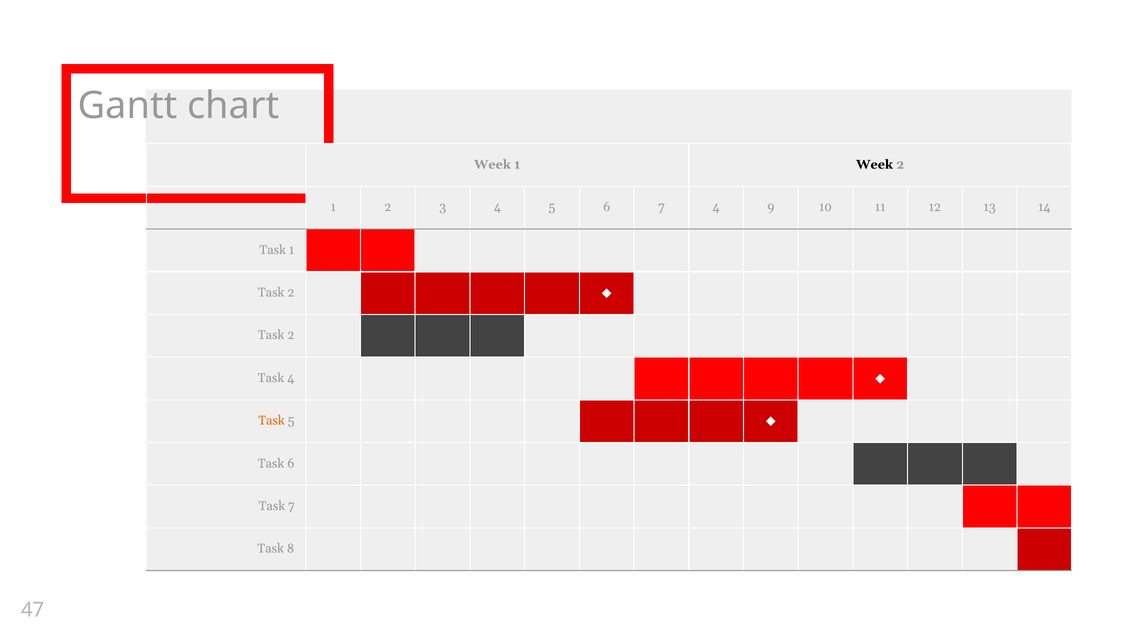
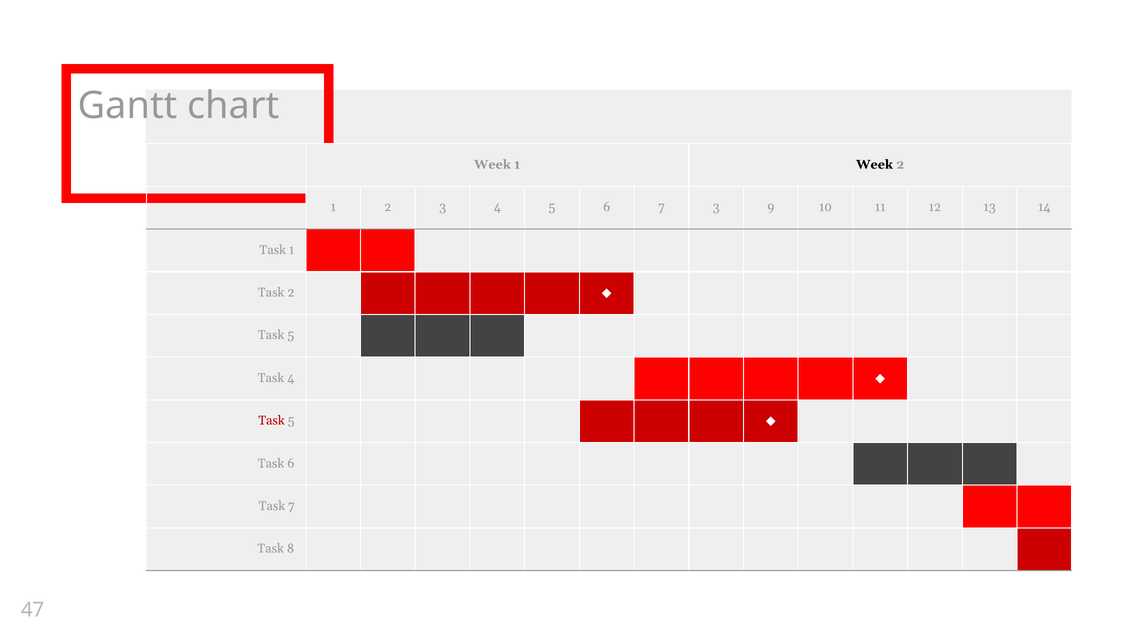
7 4: 4 -> 3 (716, 207)
2: 2 -> 5 (291, 335)
Task colour: orange -> red (272, 421)
